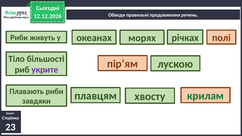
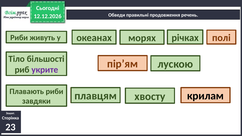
крилам colour: green -> black (205, 96)
